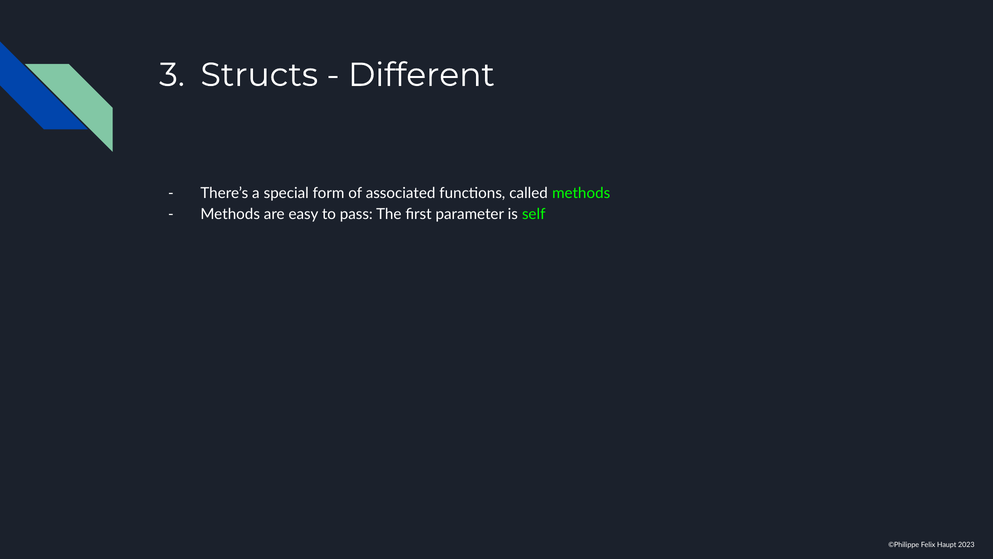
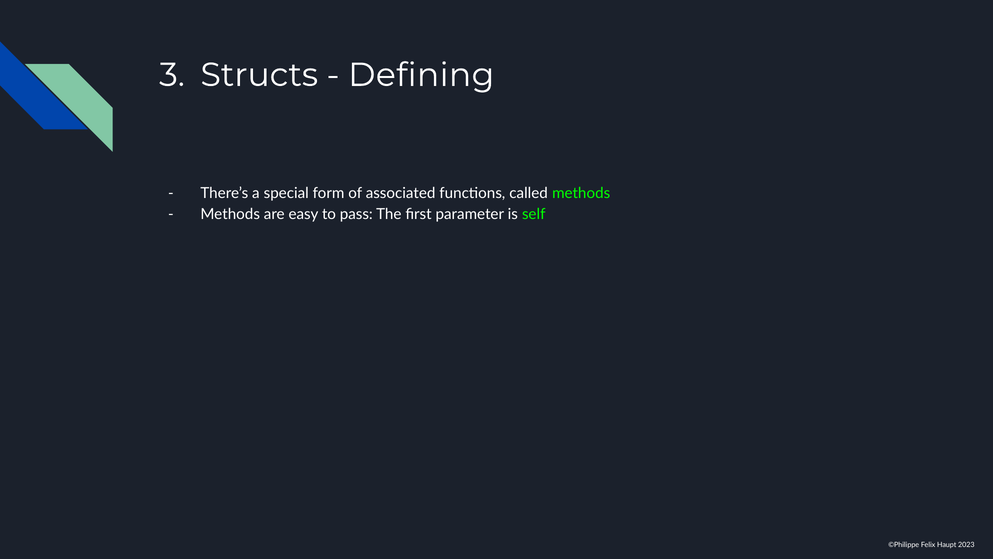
Different: Different -> Defining (421, 75)
